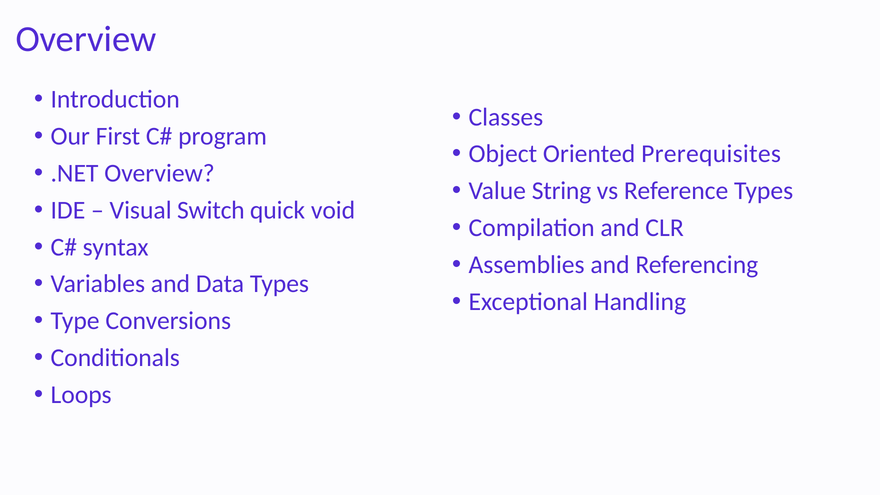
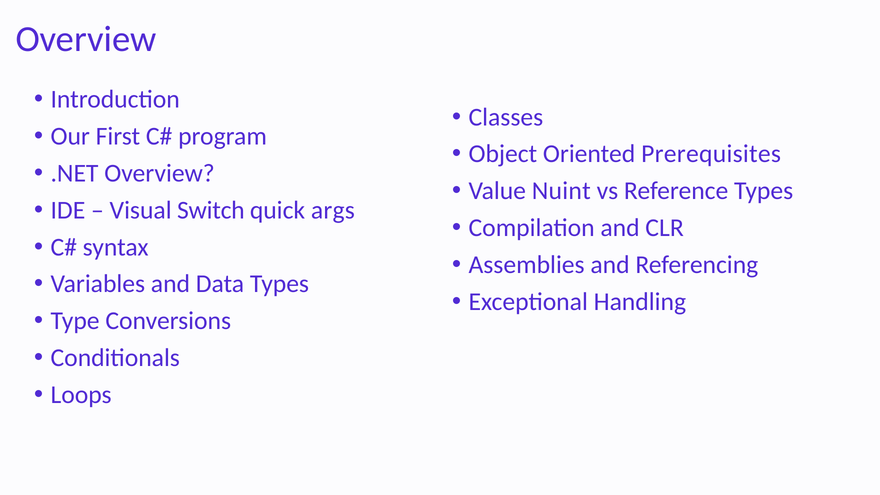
String: String -> Nuint (561, 191)
void: void -> args (333, 210)
